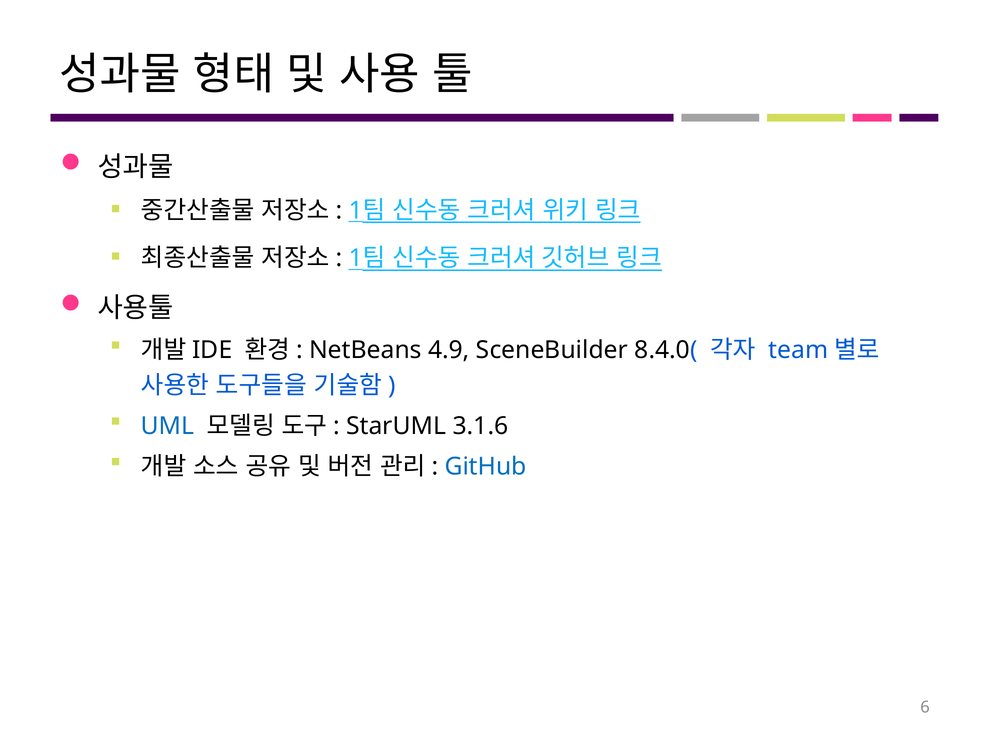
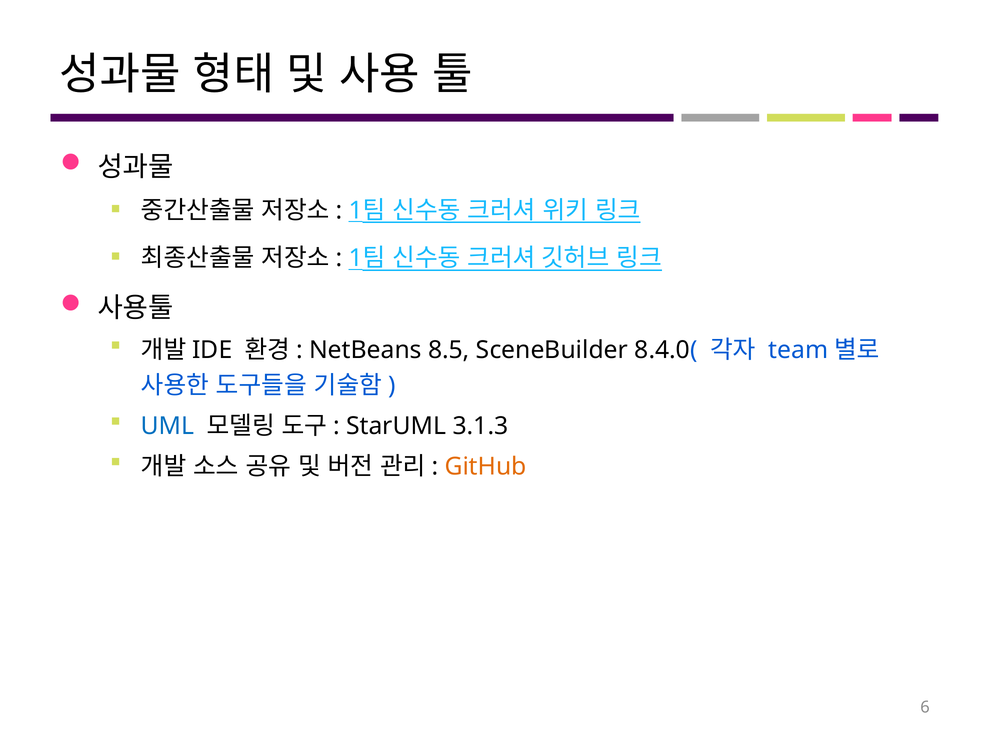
4.9: 4.9 -> 8.5 (449, 350)
3.1.6: 3.1.6 -> 3.1.3 (480, 426)
GitHub colour: blue -> orange (486, 467)
